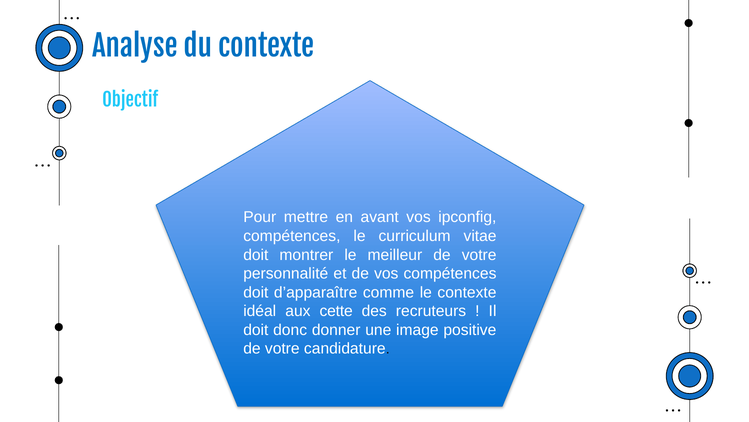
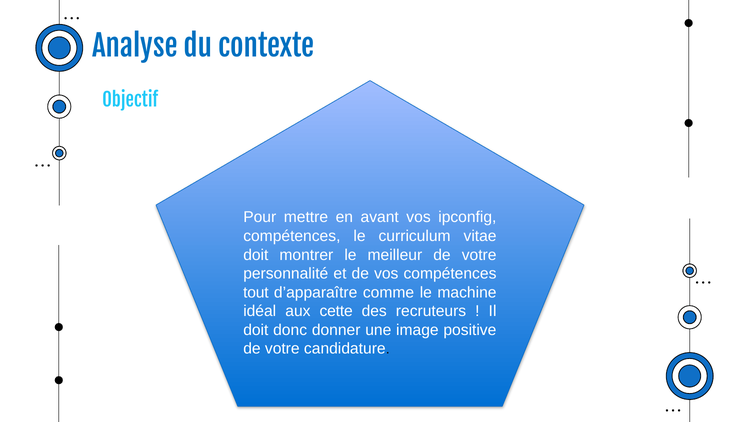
doit: doit -> tout (256, 292)
le contexte: contexte -> machine (467, 292)
